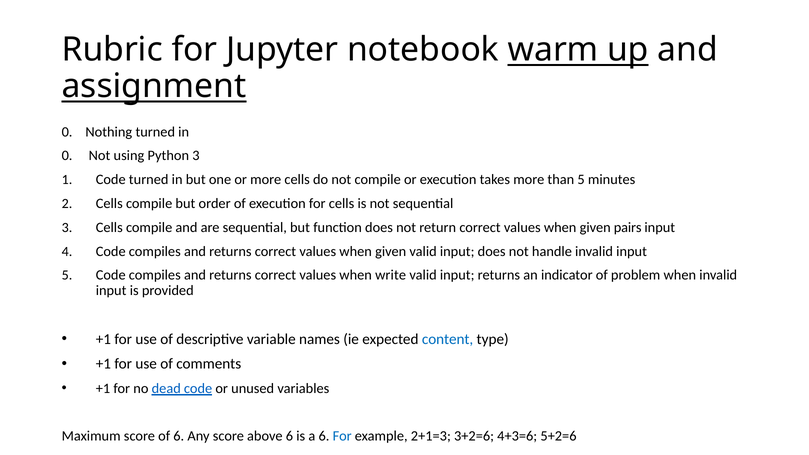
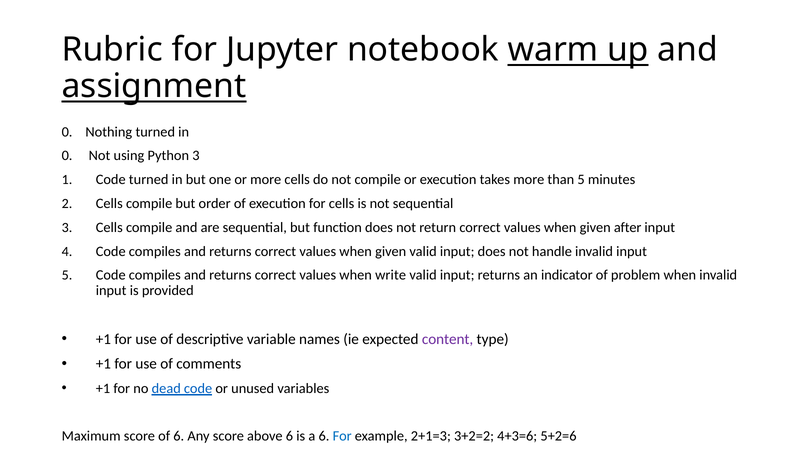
pairs: pairs -> after (628, 227)
content colour: blue -> purple (448, 339)
3+2=6: 3+2=6 -> 3+2=2 (474, 436)
